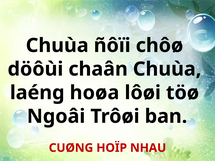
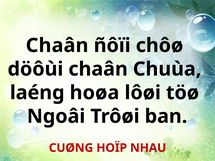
Chuùa: Chuùa -> Chaân (57, 46)
